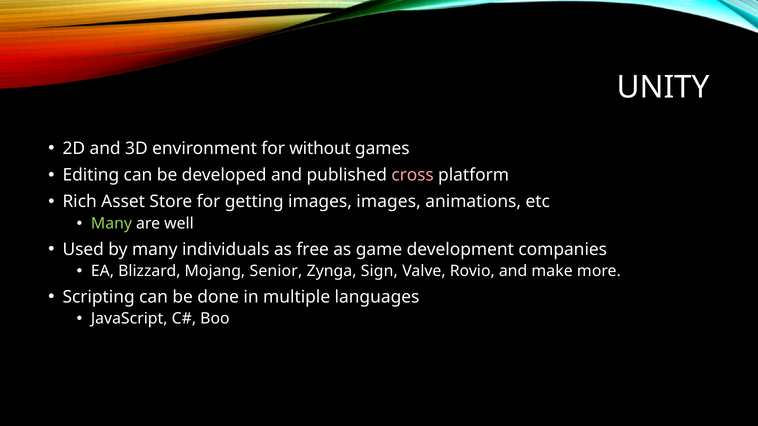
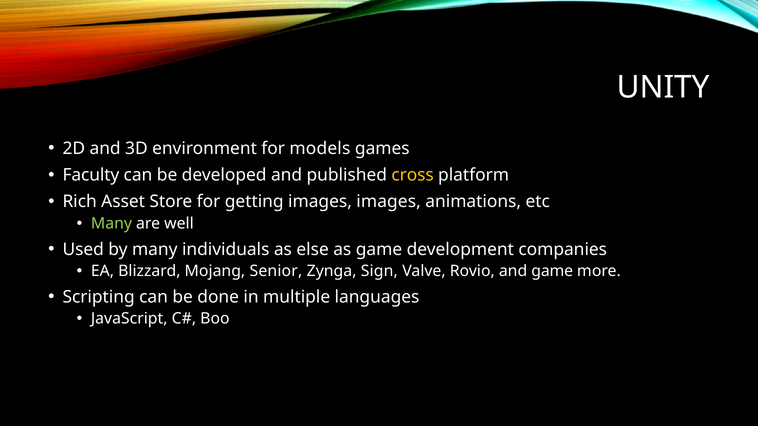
without: without -> models (320, 149)
Editing: Editing -> Faculty (91, 175)
cross colour: pink -> yellow (413, 175)
free: free -> else (313, 250)
and make: make -> game (552, 271)
